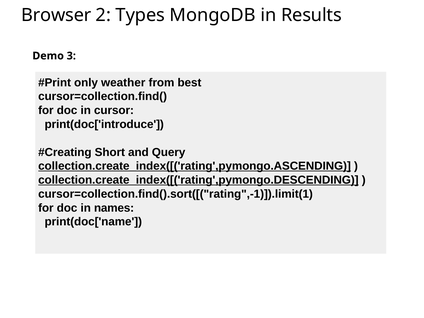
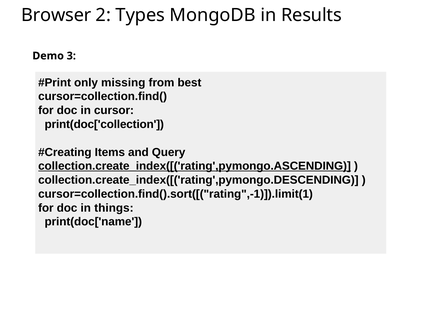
weather: weather -> missing (123, 83)
print(doc['introduce: print(doc['introduce -> print(doc['collection (104, 124)
Short: Short -> Items (110, 152)
collection.create_index([('rating',pymongo.DESCENDING underline: present -> none (198, 180)
names: names -> things (114, 208)
